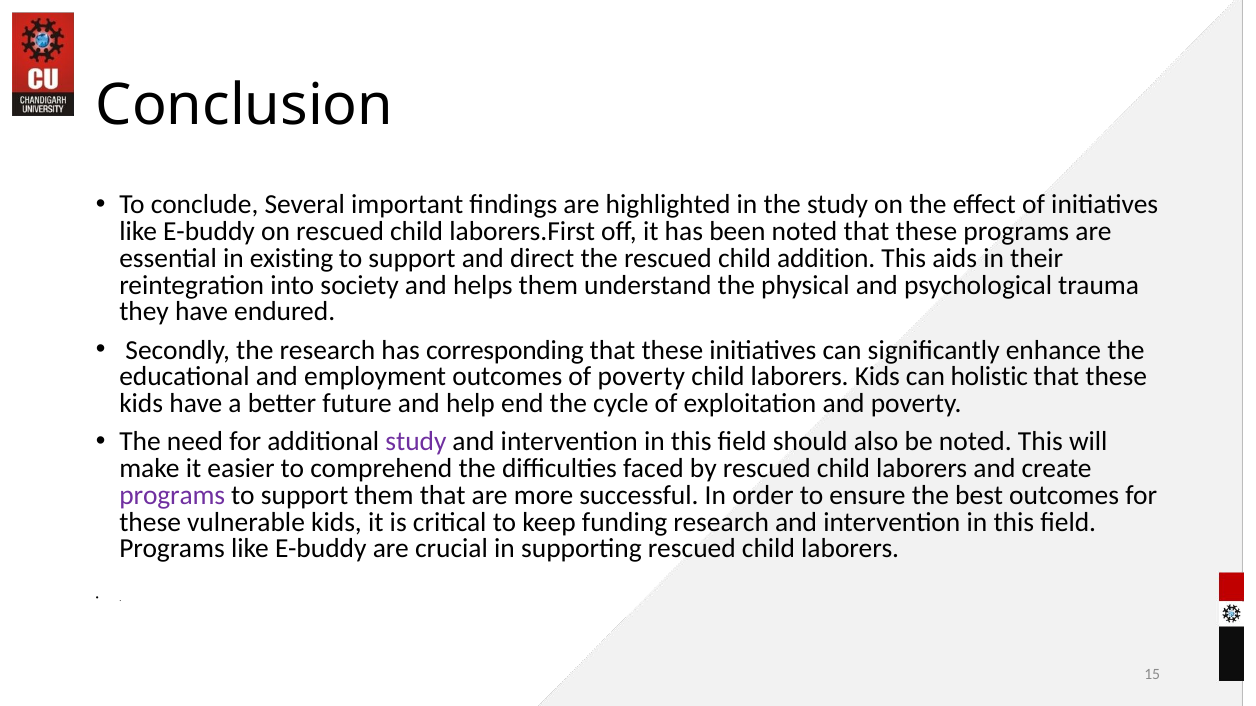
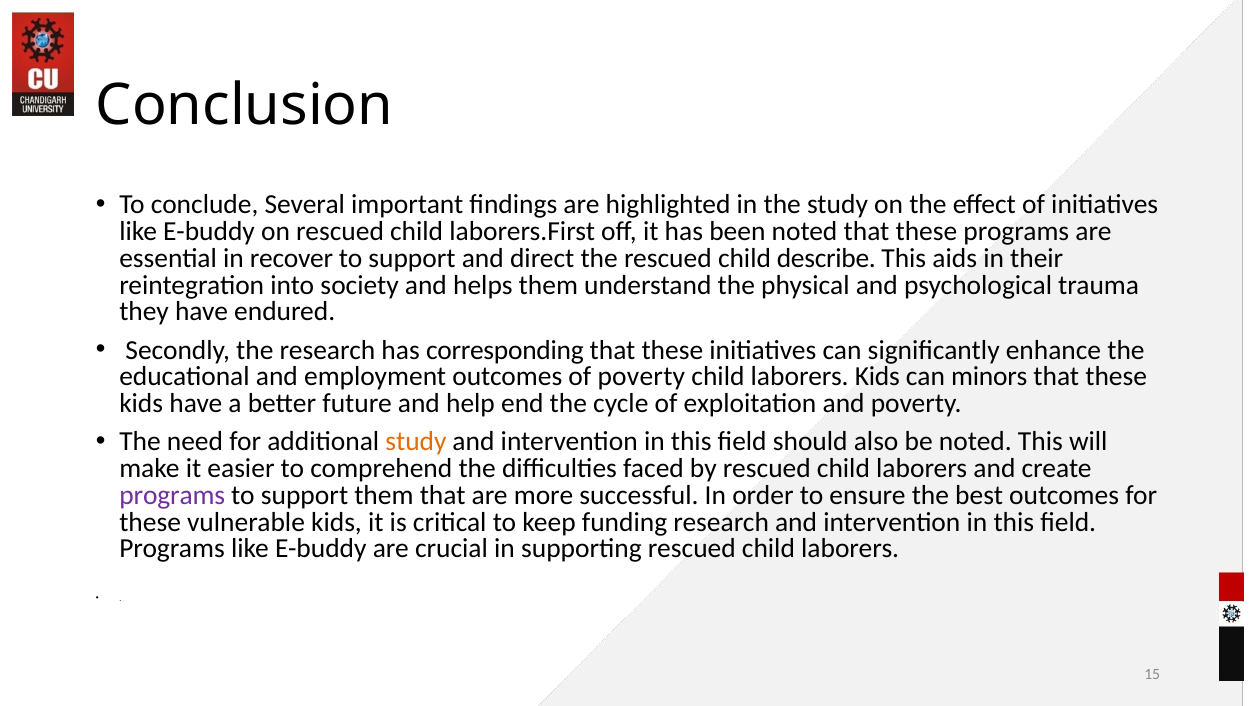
existing: existing -> recover (292, 258)
addition: addition -> describe (826, 258)
holistic: holistic -> minors (989, 377)
study colour: purple -> orange (416, 442)
